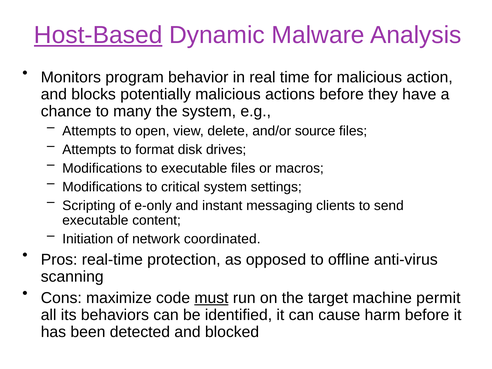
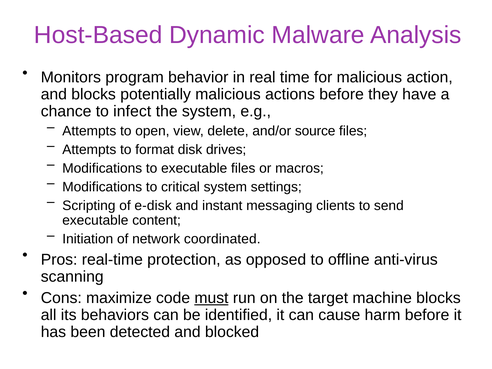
Host-Based underline: present -> none (98, 35)
many: many -> infect (132, 111)
e-only: e-only -> e-disk (153, 206)
machine permit: permit -> blocks (438, 298)
